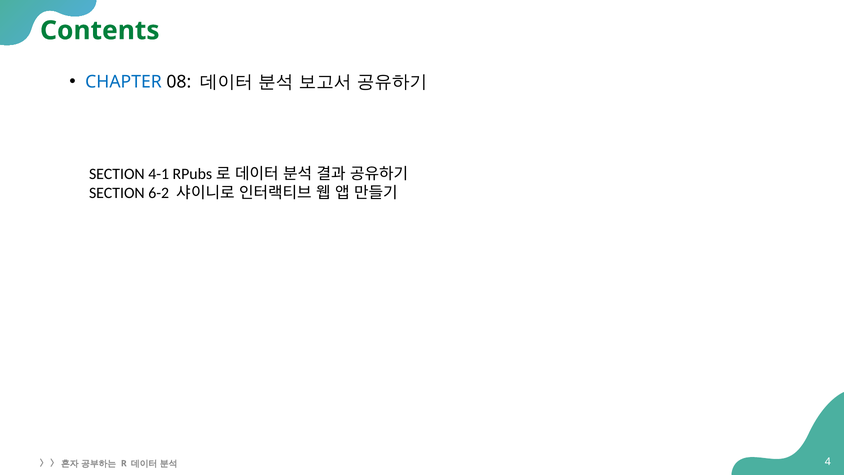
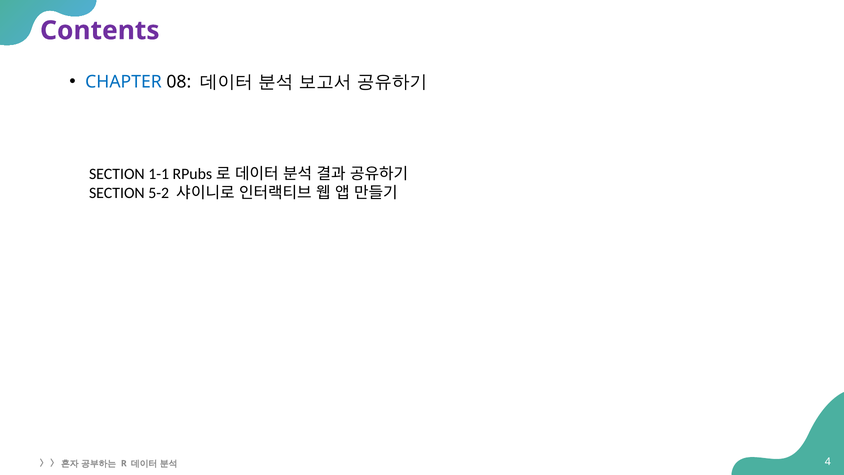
Contents colour: green -> purple (100, 31)
4-1: 4-1 -> 1-1 (159, 174)
6-2: 6-2 -> 5-2 (159, 193)
